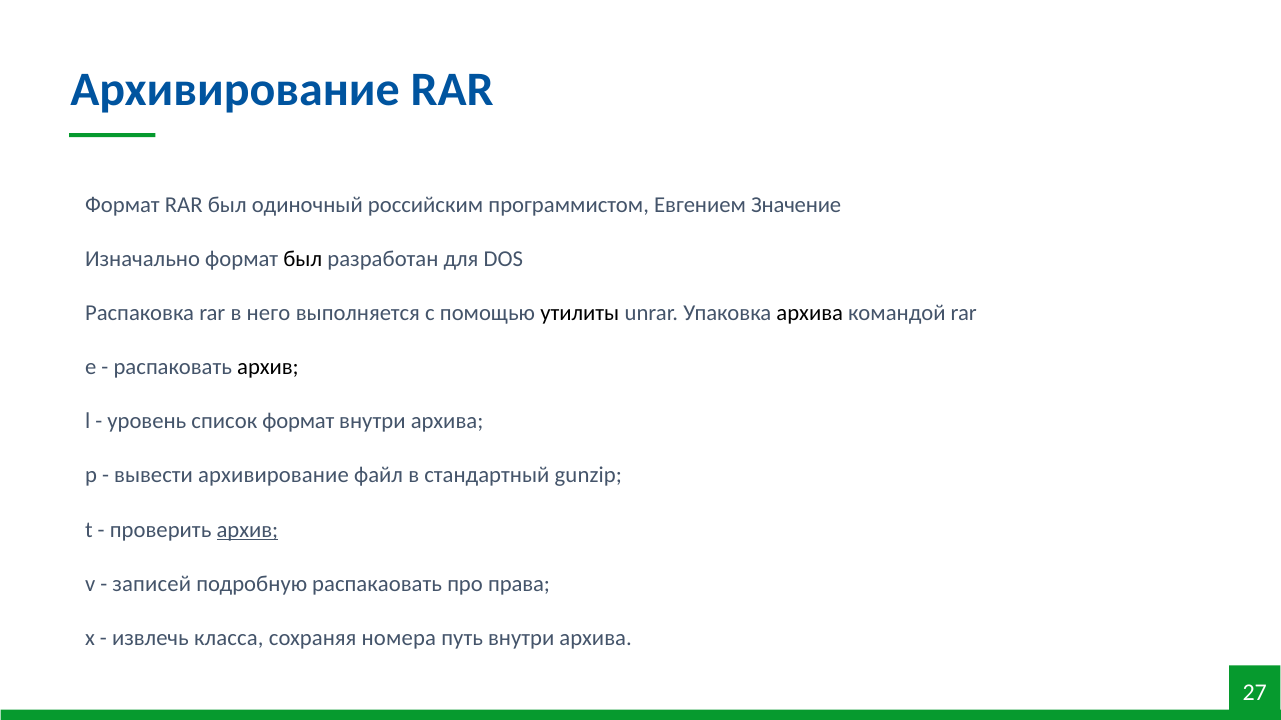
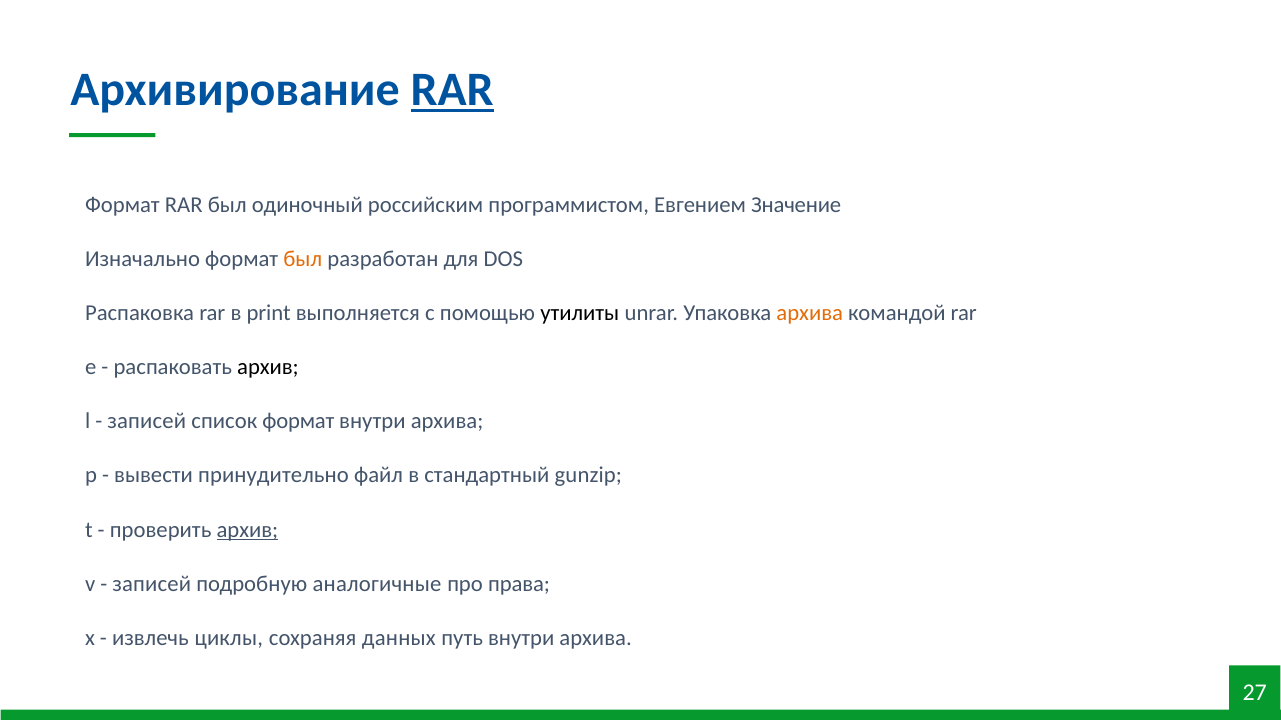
RAR underline: none -> present (452, 90)
был colour: black -> orange (303, 259)
него: него -> print (269, 313)
архива colour: black -> orange (810, 313)
уровень: уровень -> записей (147, 422)
вывести архивирование: архивирование -> принудительно (274, 476)
распакаовать: распакаовать -> аналогичные (377, 584)
класса: класса -> циклы (229, 638)
номера: номера -> данных (399, 638)
